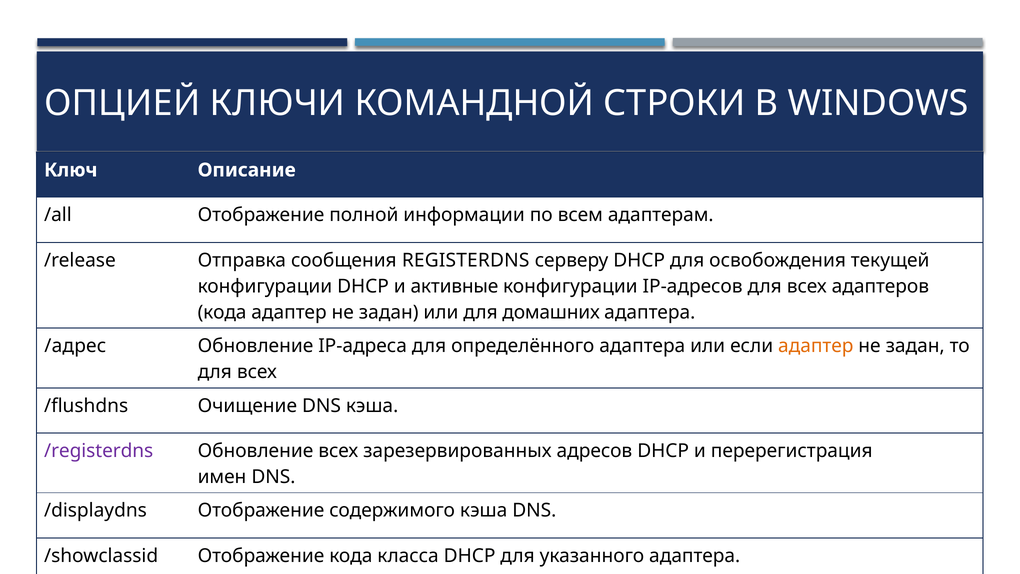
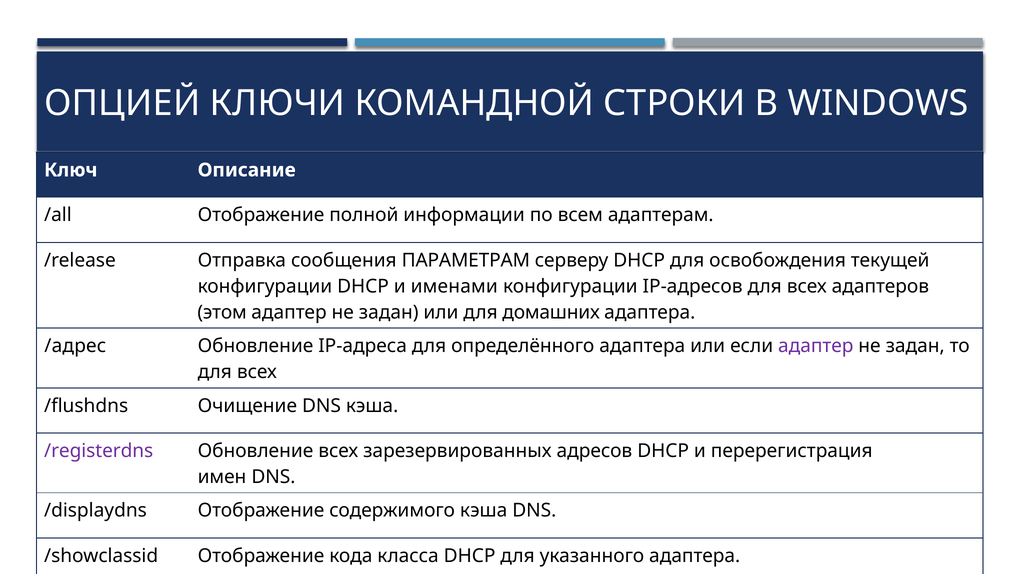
REGISTERDNS: REGISTERDNS -> ПАРАМЕТРАМ (466, 260)
активные: активные -> именами (454, 286)
кода: кода -> этом (222, 312)
адаптер colour: orange -> purple (816, 346)
